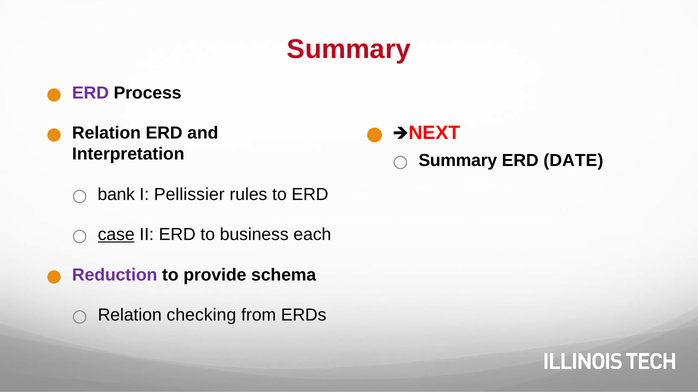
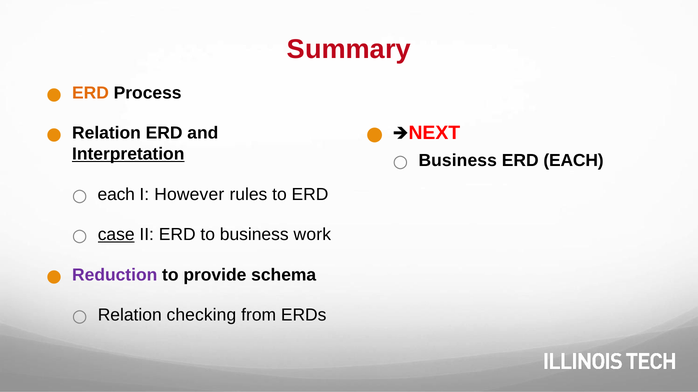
ERD colour: purple -> orange (90, 93)
Interpretation underline: none -> present (128, 154)
Summary: Summary -> Business (458, 161)
ERD DATE: DATE -> EACH (574, 161)
bank: bank -> each (116, 195)
Pellissier: Pellissier -> However (189, 195)
each: each -> work (312, 235)
